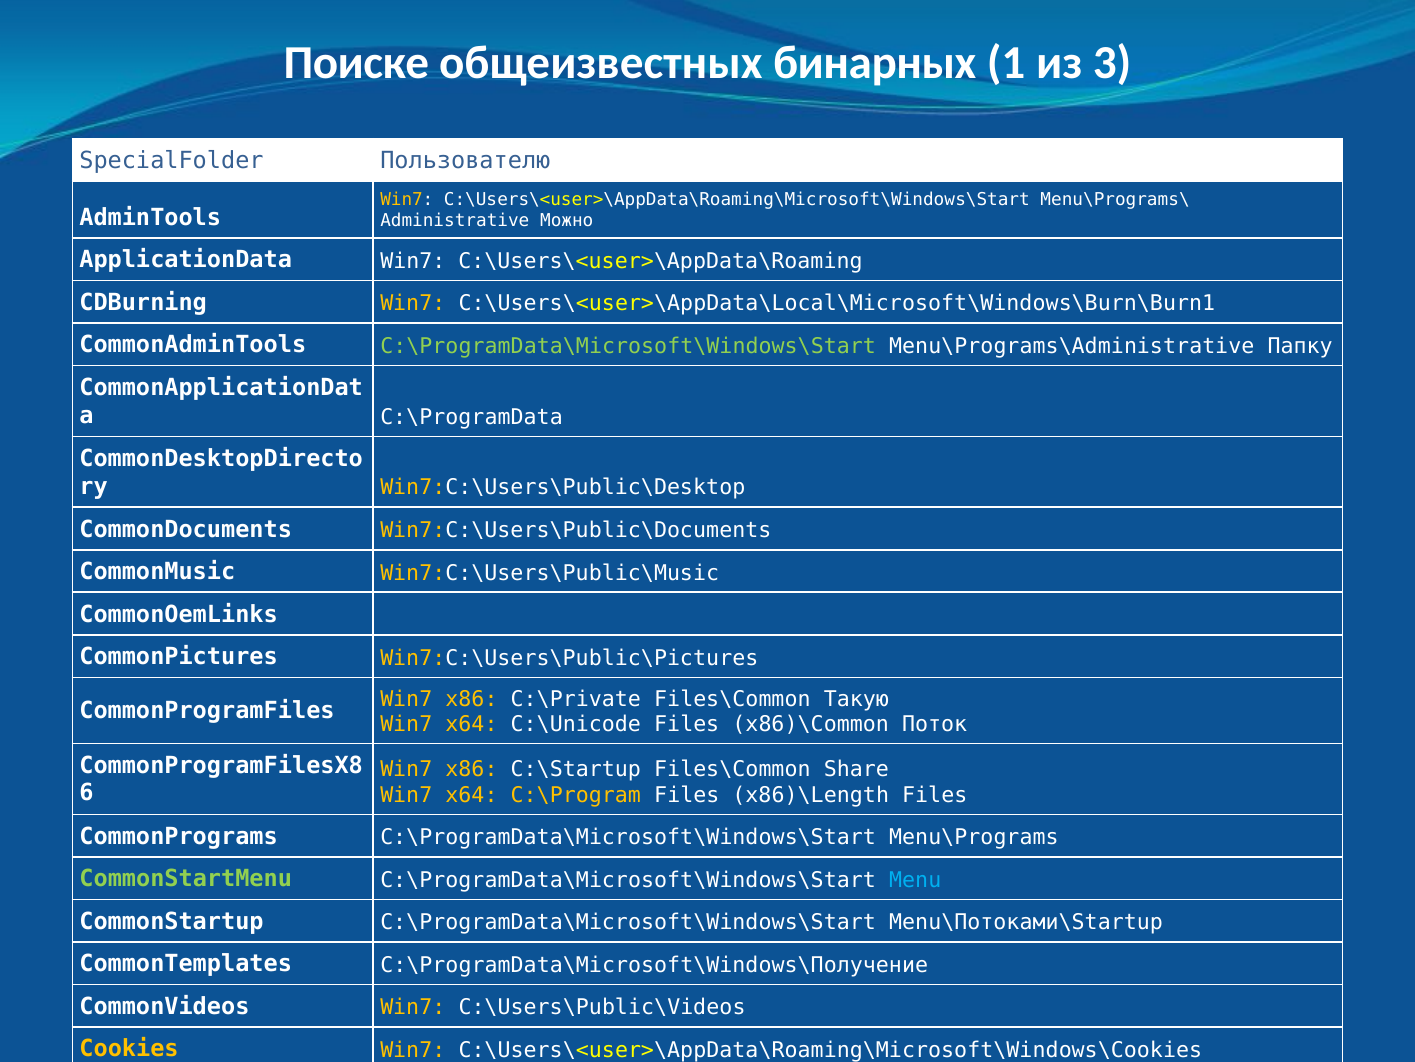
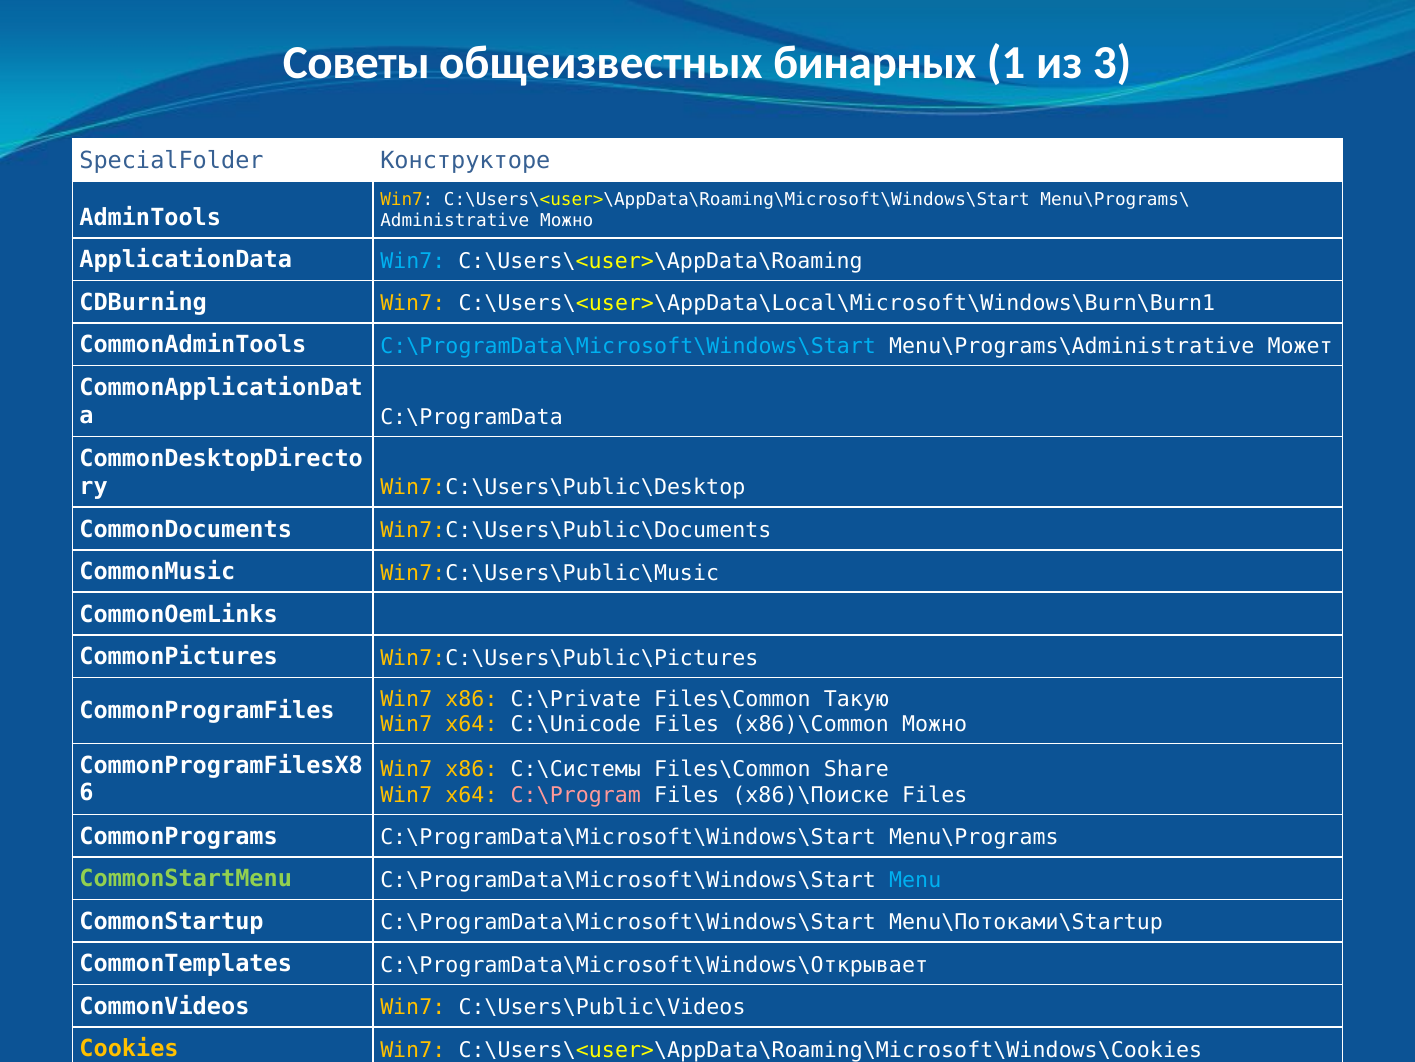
Поиске: Поиске -> Советы (356, 63)
Пользователю: Пользователю -> Конструкторе (465, 160)
Win7 colour: white -> light blue (413, 261)
C:\ProgramData\Microsoft\Windows\Start colour: light green -> light blue (628, 346)
Папку: Папку -> Может (1300, 346)
x86)\Common Поток: Поток -> Можно (935, 724)
C:\Startup: C:\Startup -> C:\Системы (576, 769)
C:\Program colour: yellow -> pink (576, 794)
x86)\Length: x86)\Length -> x86)\Поиске (811, 794)
C:\ProgramData\Microsoft\Windows\Получение: C:\ProgramData\Microsoft\Windows\Получение -> C:\ProgramData\Microsoft\Windows\Открывает (654, 964)
